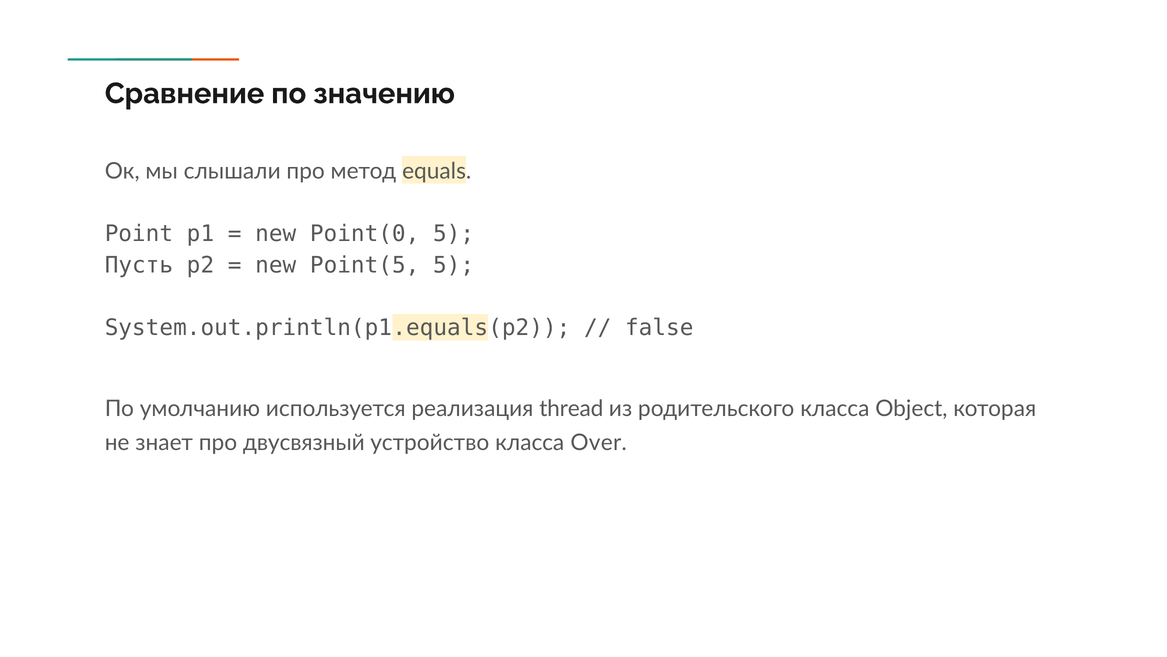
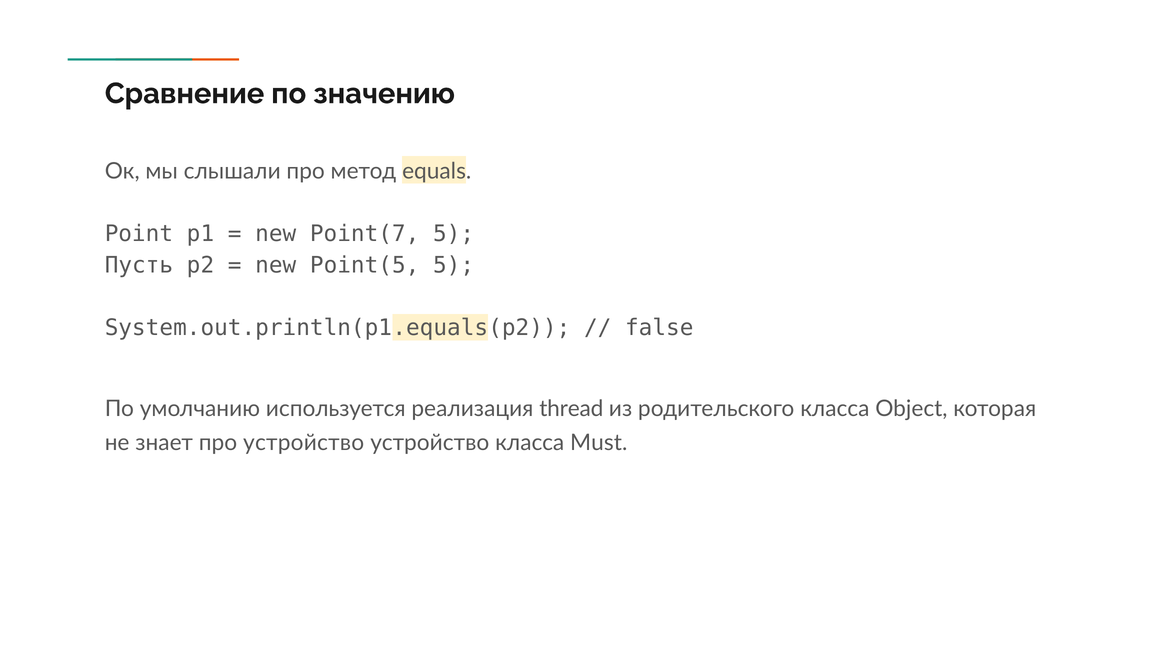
Point(0: Point(0 -> Point(7 (365, 234)
про двусвязный: двусвязный -> устройство (304, 442)
Over: Over -> Must (599, 442)
